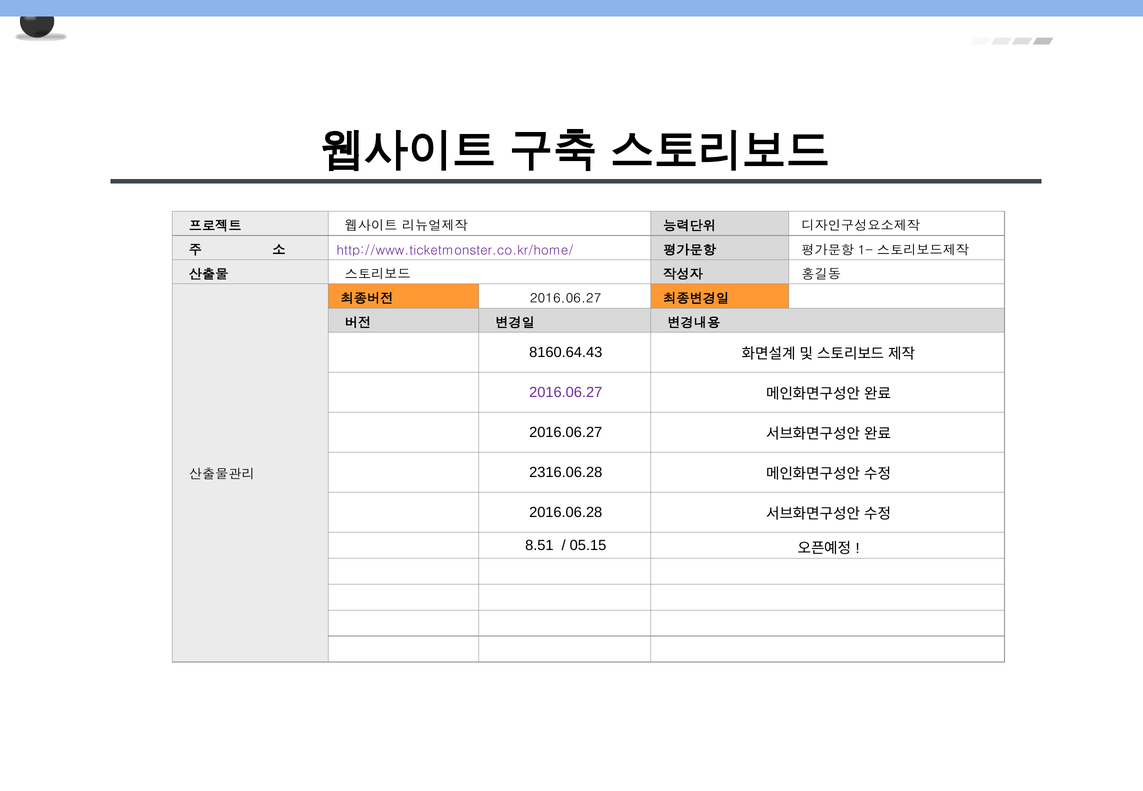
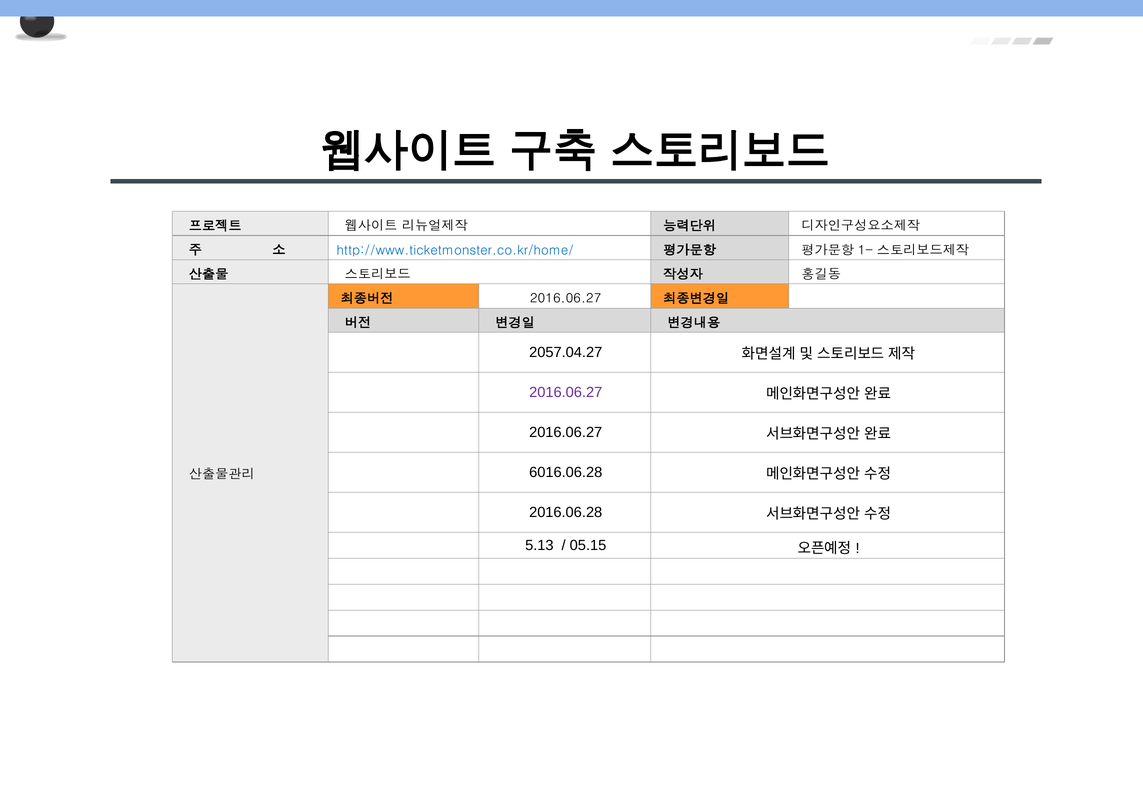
http://www.ticketmonster.co.kr/home/ colour: purple -> blue (455, 250)
8160.64.43: 8160.64.43 -> 2057.04.27 (566, 353)
2316.06.28: 2316.06.28 -> 6016.06.28 (566, 473)
8.51: 8.51 -> 5.13 (539, 546)
